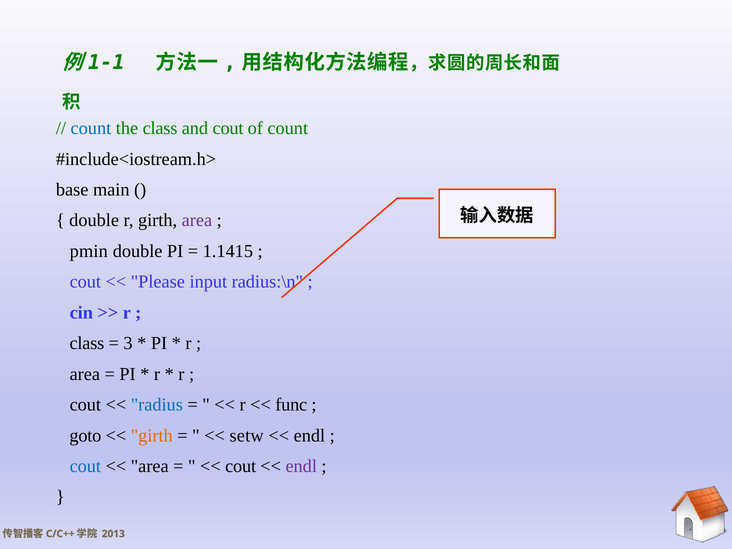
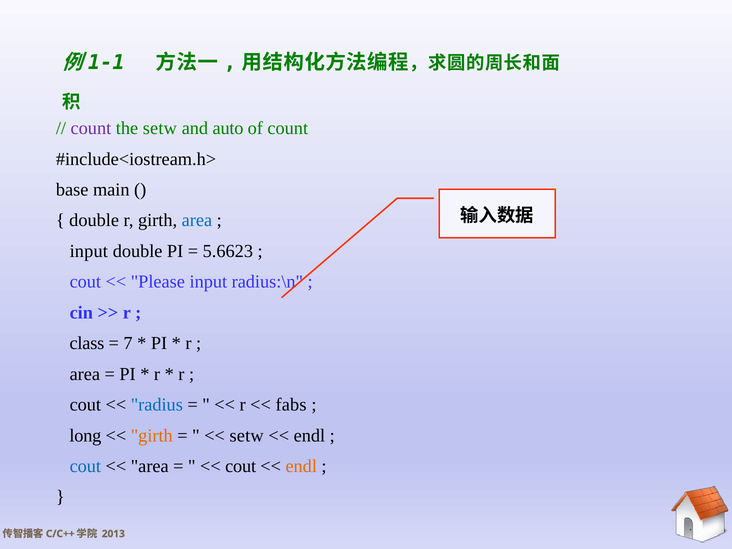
count colour: blue -> purple (91, 128)
the class: class -> setw (160, 128)
and cout: cout -> auto (228, 128)
area colour: purple -> blue (197, 220)
pmin: pmin -> input (89, 251)
1.1415: 1.1415 -> 5.6623 (228, 251)
3: 3 -> 7 (128, 343)
func: func -> fabs (291, 405)
goto: goto -> long (85, 435)
endl colour: purple -> orange (301, 466)
